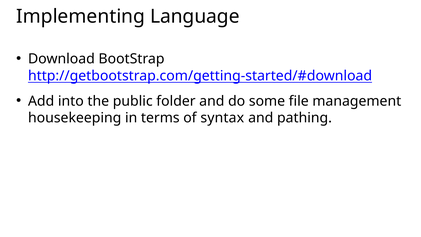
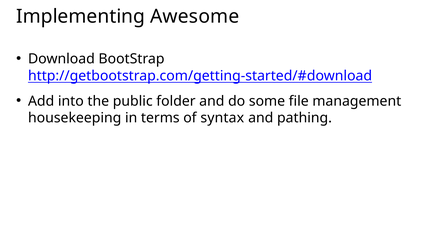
Language: Language -> Awesome (195, 16)
